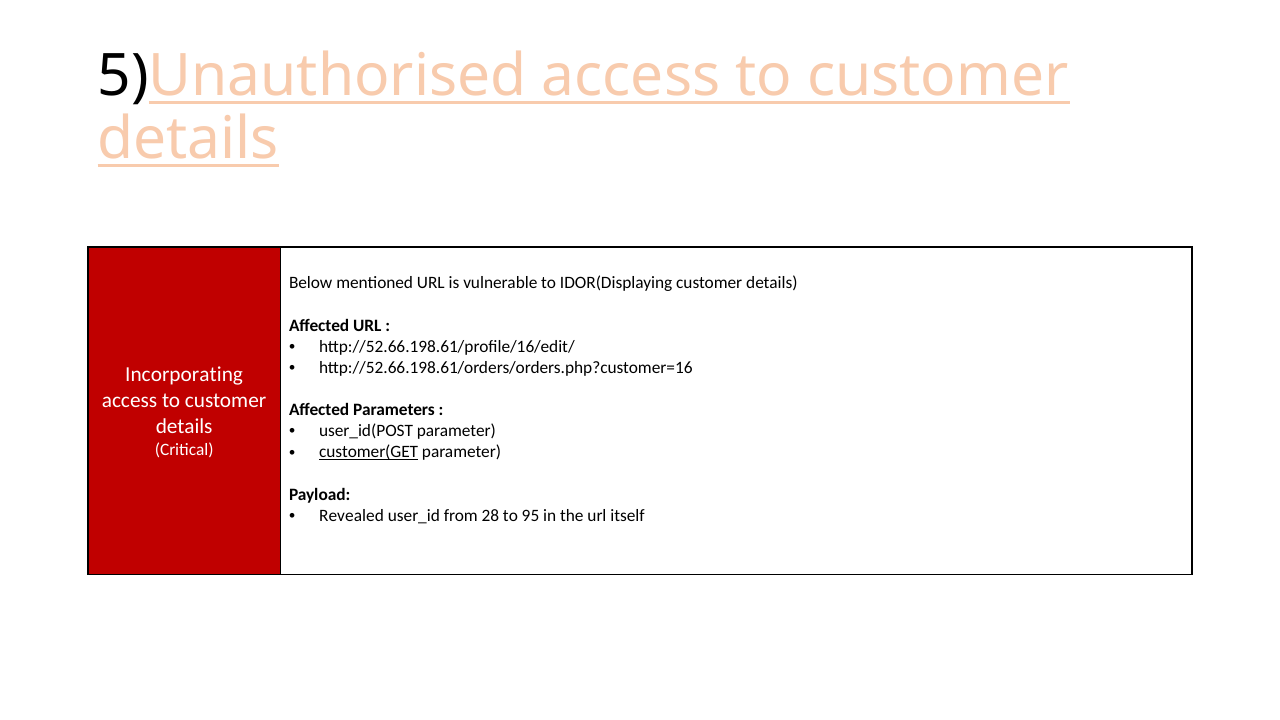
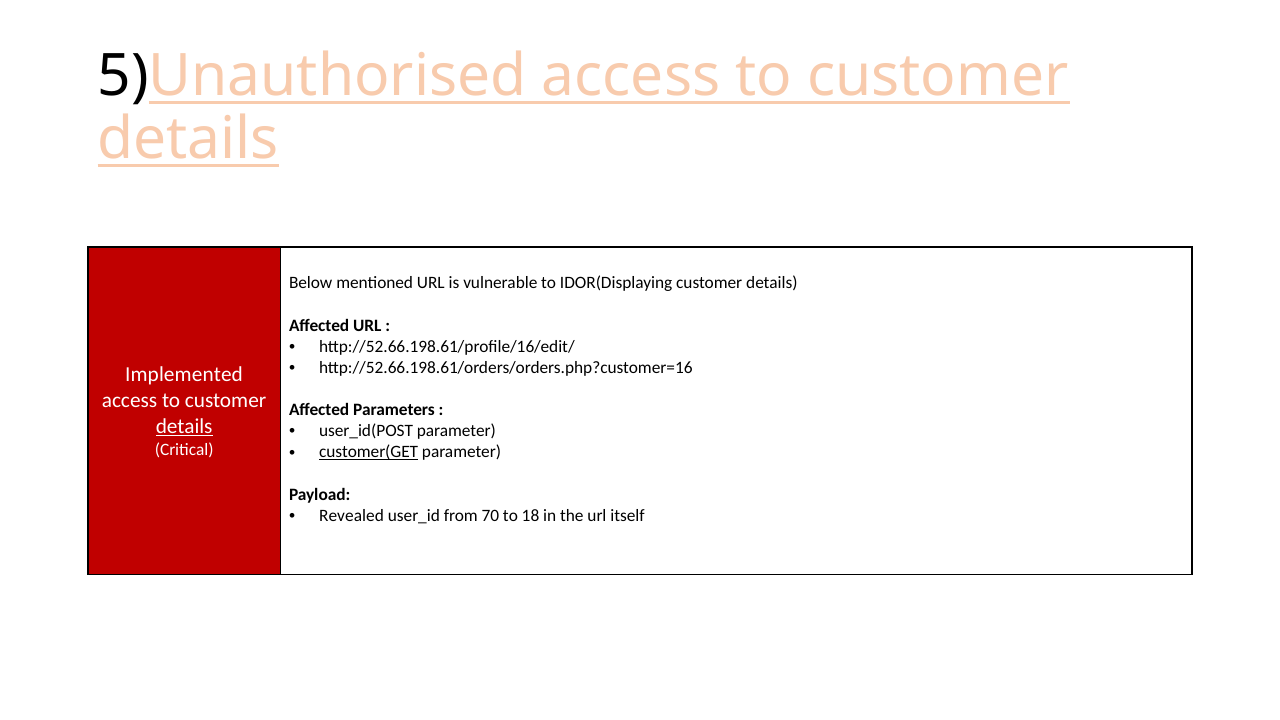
Incorporating: Incorporating -> Implemented (184, 375)
details underline: none -> present (184, 427)
28: 28 -> 70 (490, 516)
95: 95 -> 18 (531, 516)
